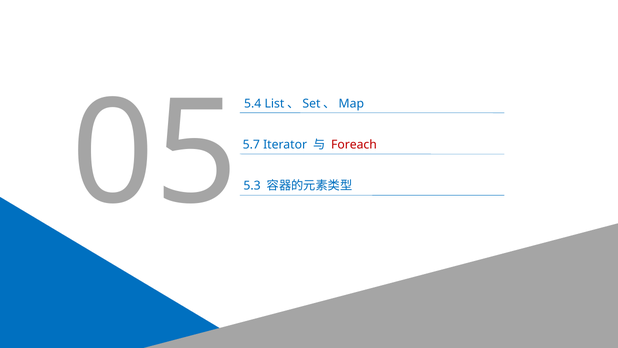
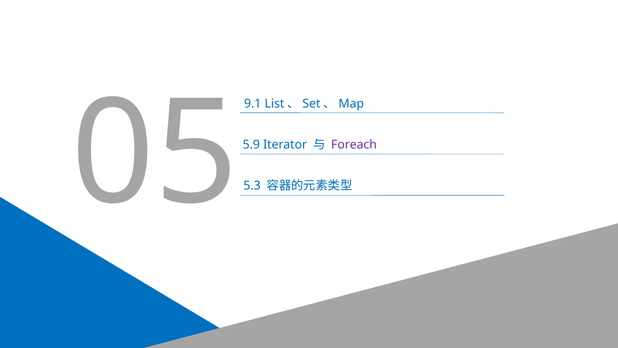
5.4: 5.4 -> 9.1 (253, 103)
5.7: 5.7 -> 5.9 (251, 145)
Foreach colour: red -> purple (354, 145)
